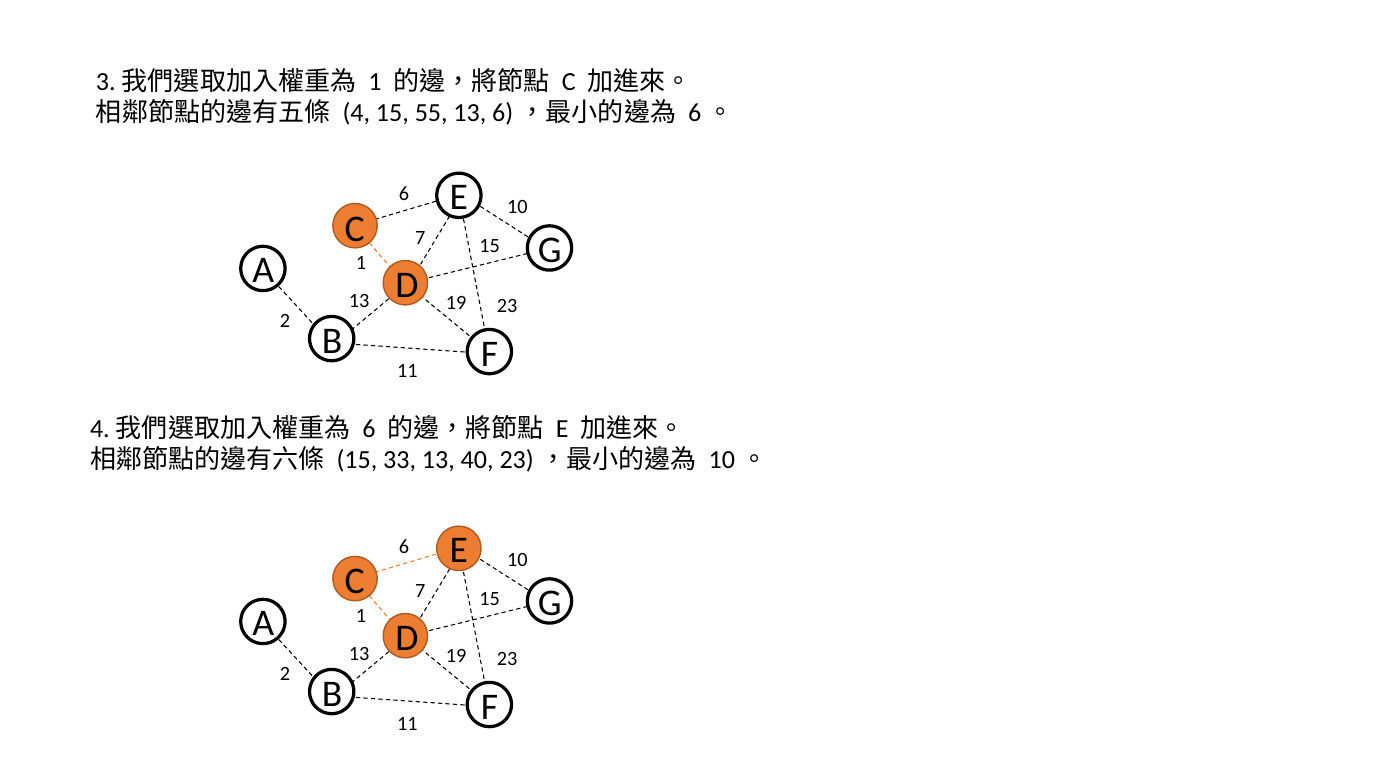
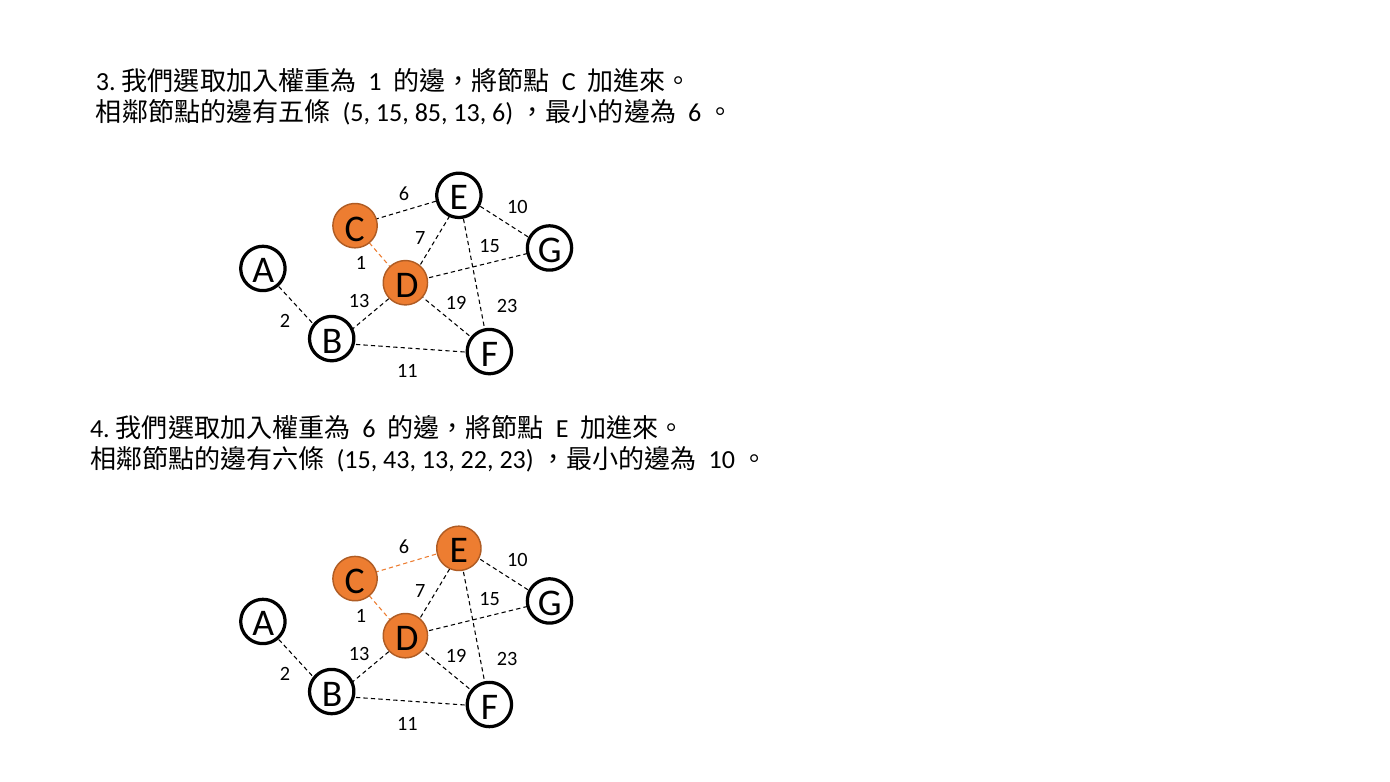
4: 4 -> 5 (356, 113)
55: 55 -> 85 (431, 113)
33: 33 -> 43 (400, 460)
40: 40 -> 22 (477, 460)
